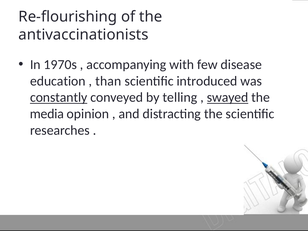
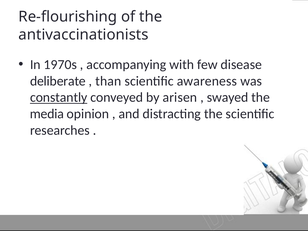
education: education -> deliberate (58, 81)
introduced: introduced -> awareness (207, 81)
telling: telling -> arisen (180, 97)
swayed underline: present -> none (228, 97)
